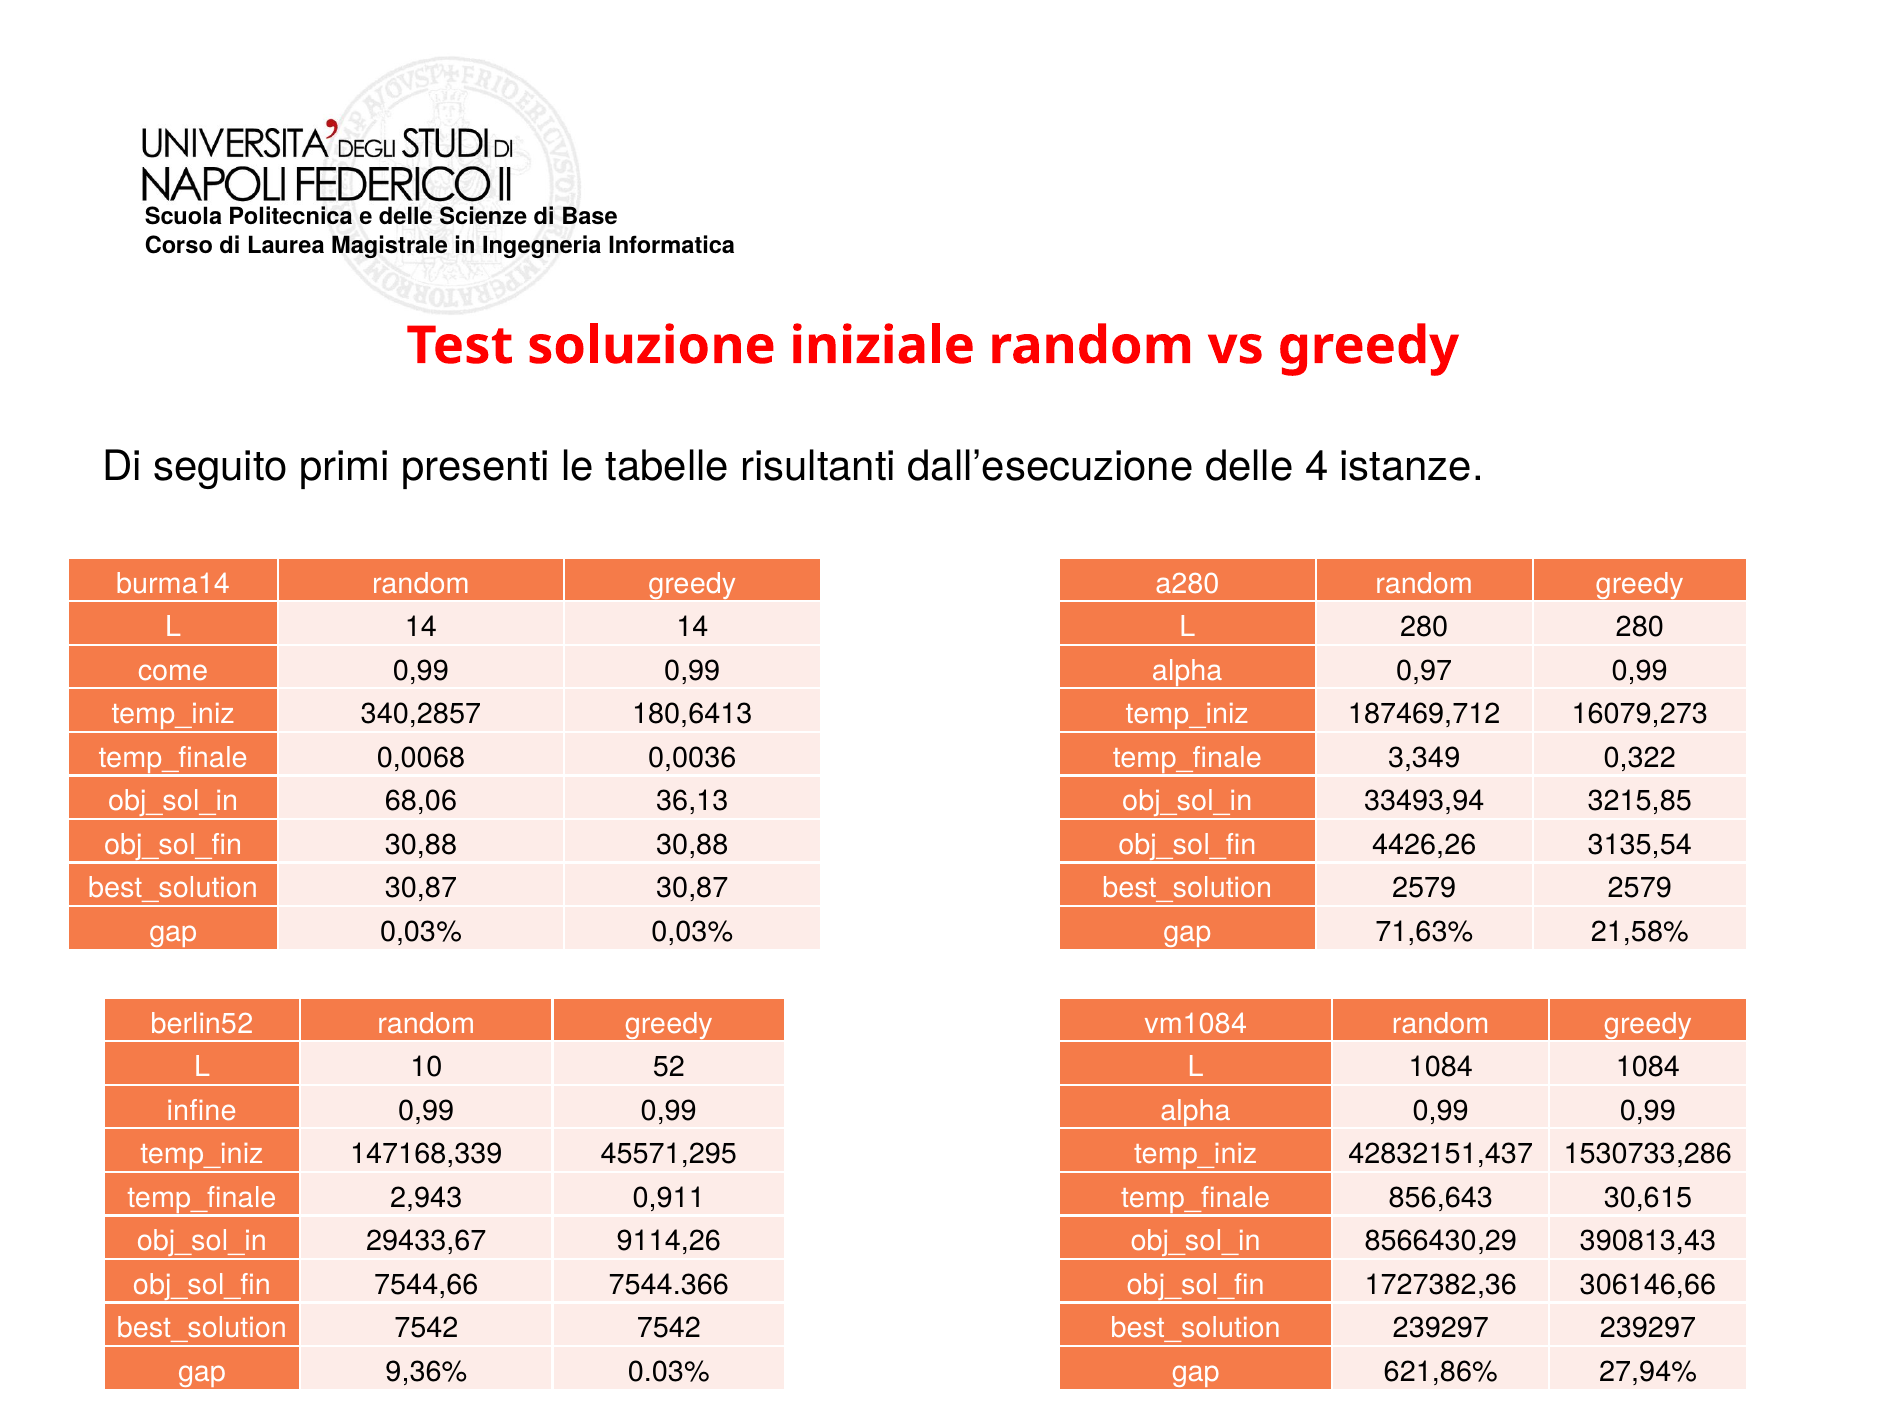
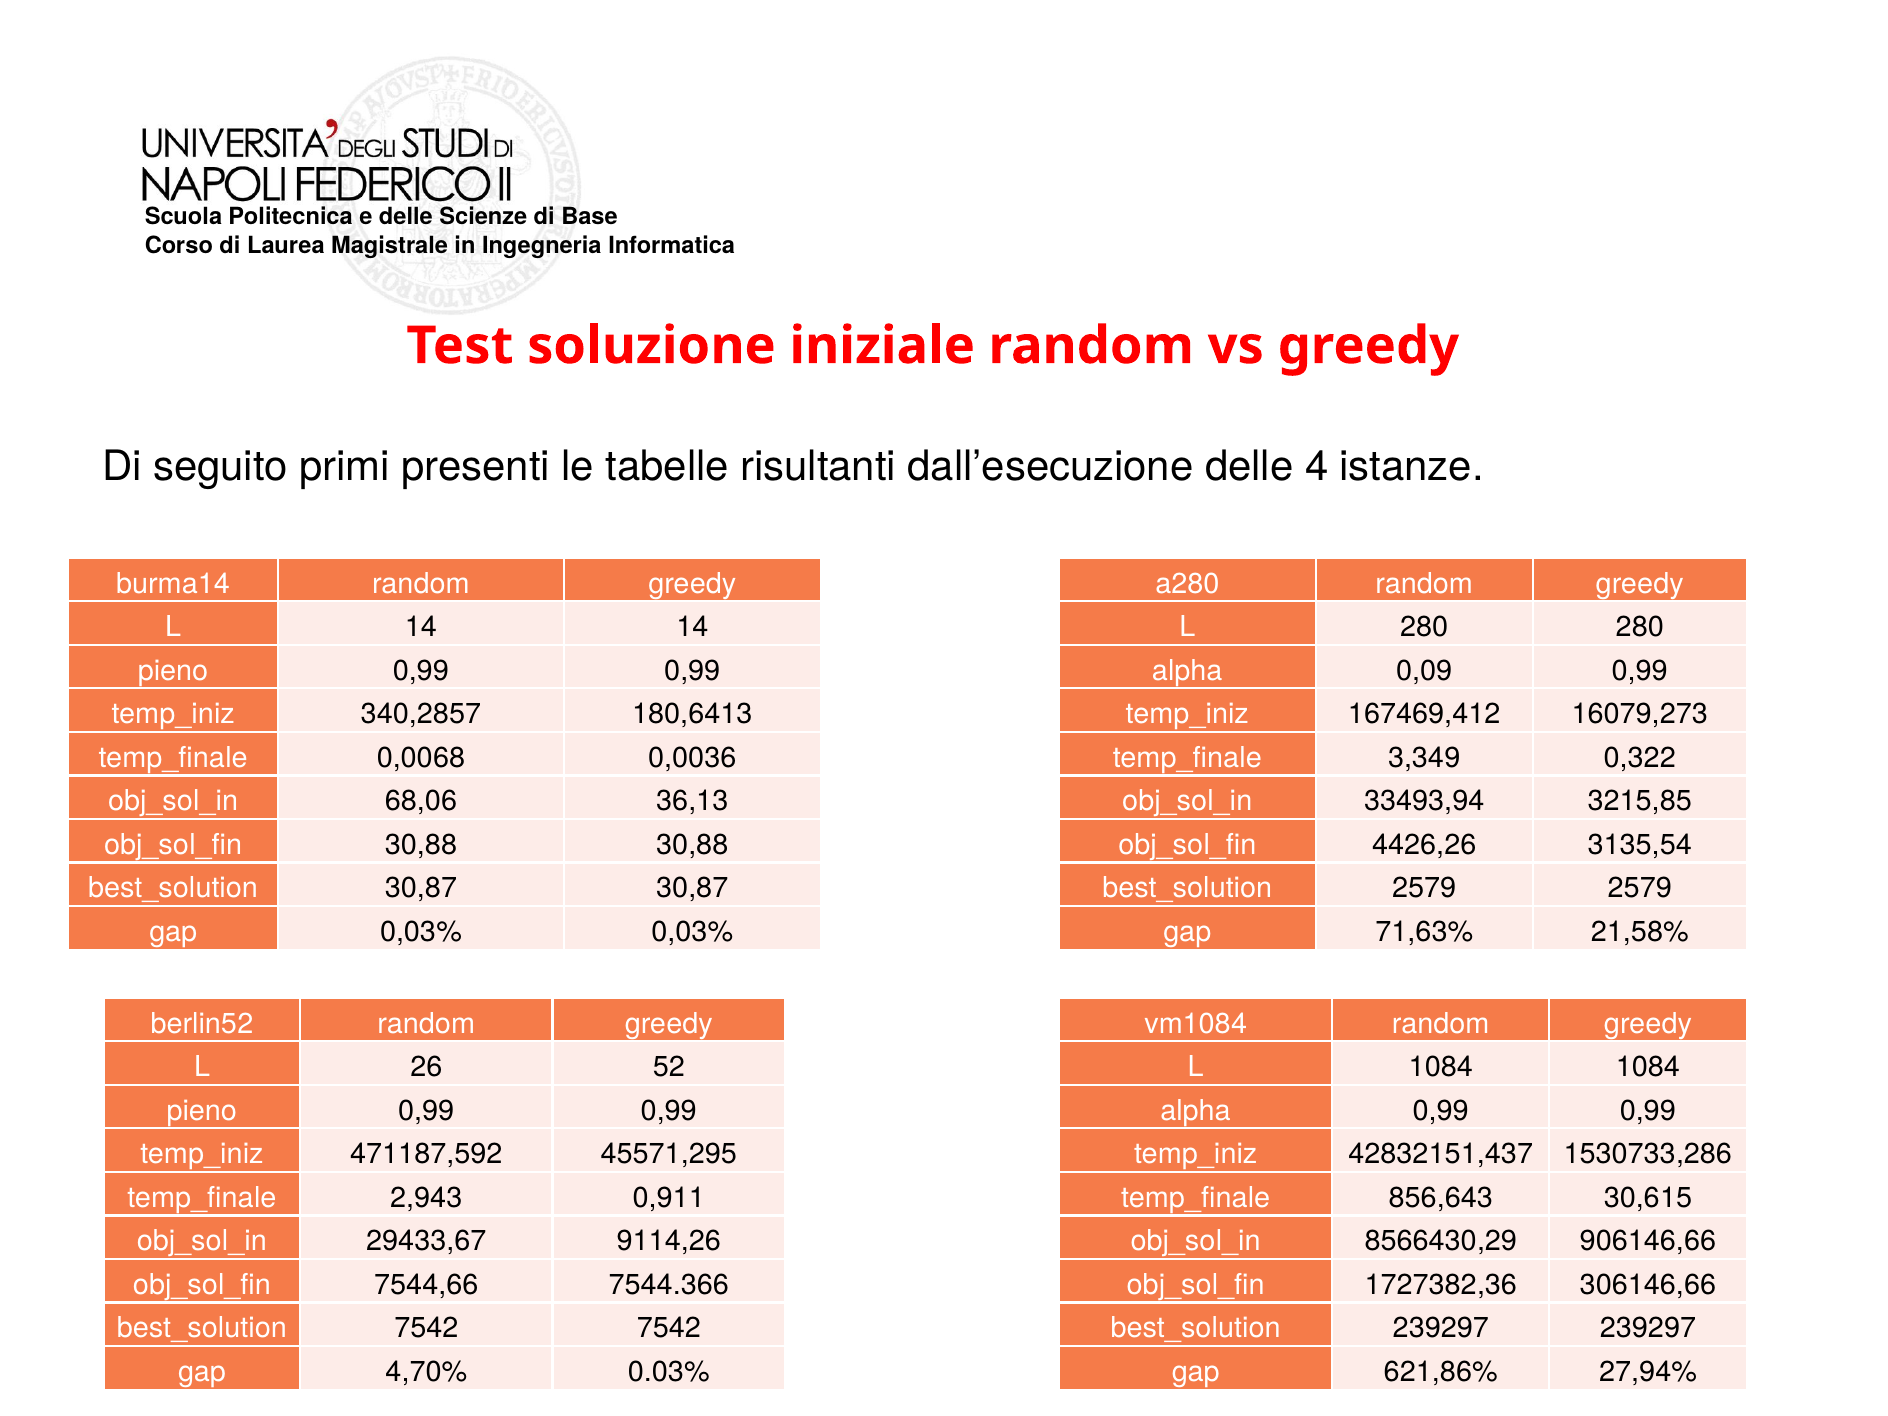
come: come -> pieno (173, 671)
0,97: 0,97 -> 0,09 (1424, 671)
187469,712: 187469,712 -> 167469,412 (1424, 714)
10: 10 -> 26 (426, 1067)
infine: infine -> pieno (202, 1111)
147168,339: 147168,339 -> 471187,592 (426, 1154)
390813,43: 390813,43 -> 906146,66 (1648, 1241)
9,36%: 9,36% -> 4,70% (426, 1372)
